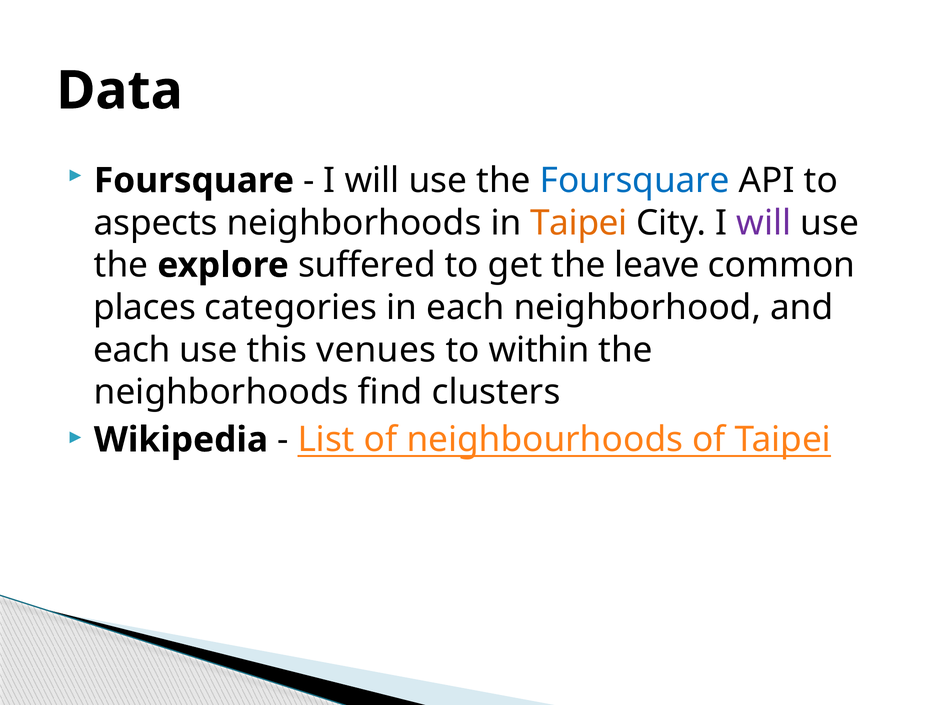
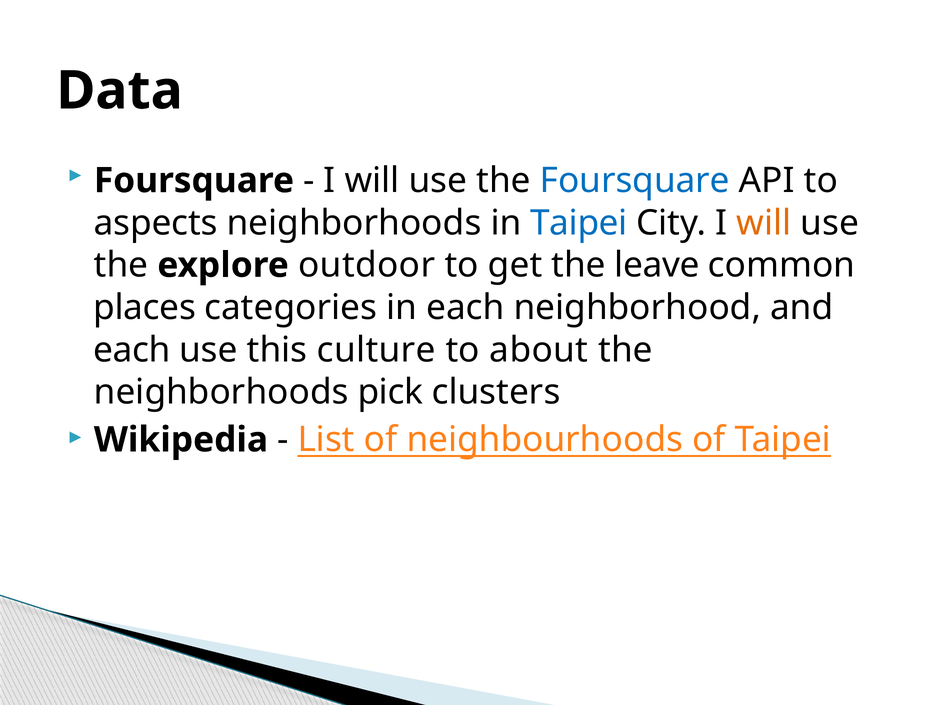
Taipei colour: orange -> blue (579, 223)
will colour: purple -> orange (764, 223)
suffered: suffered -> outdoor (367, 265)
venues: venues -> culture (376, 350)
within: within -> about (539, 350)
find: find -> pick (390, 392)
